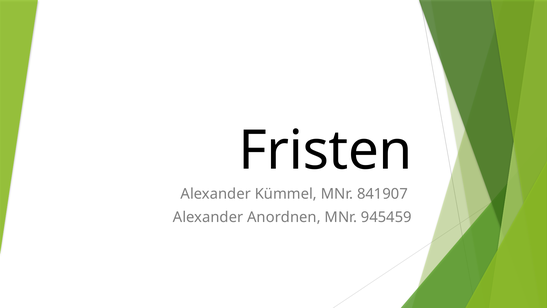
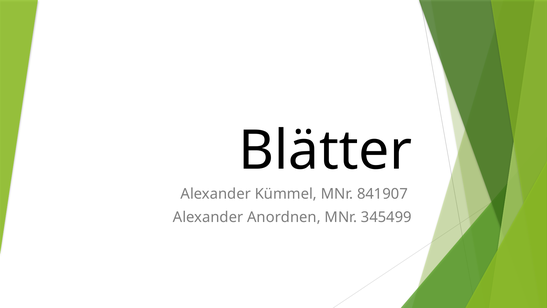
Fristen: Fristen -> Blätter (325, 151)
945459: 945459 -> 345499 (386, 217)
